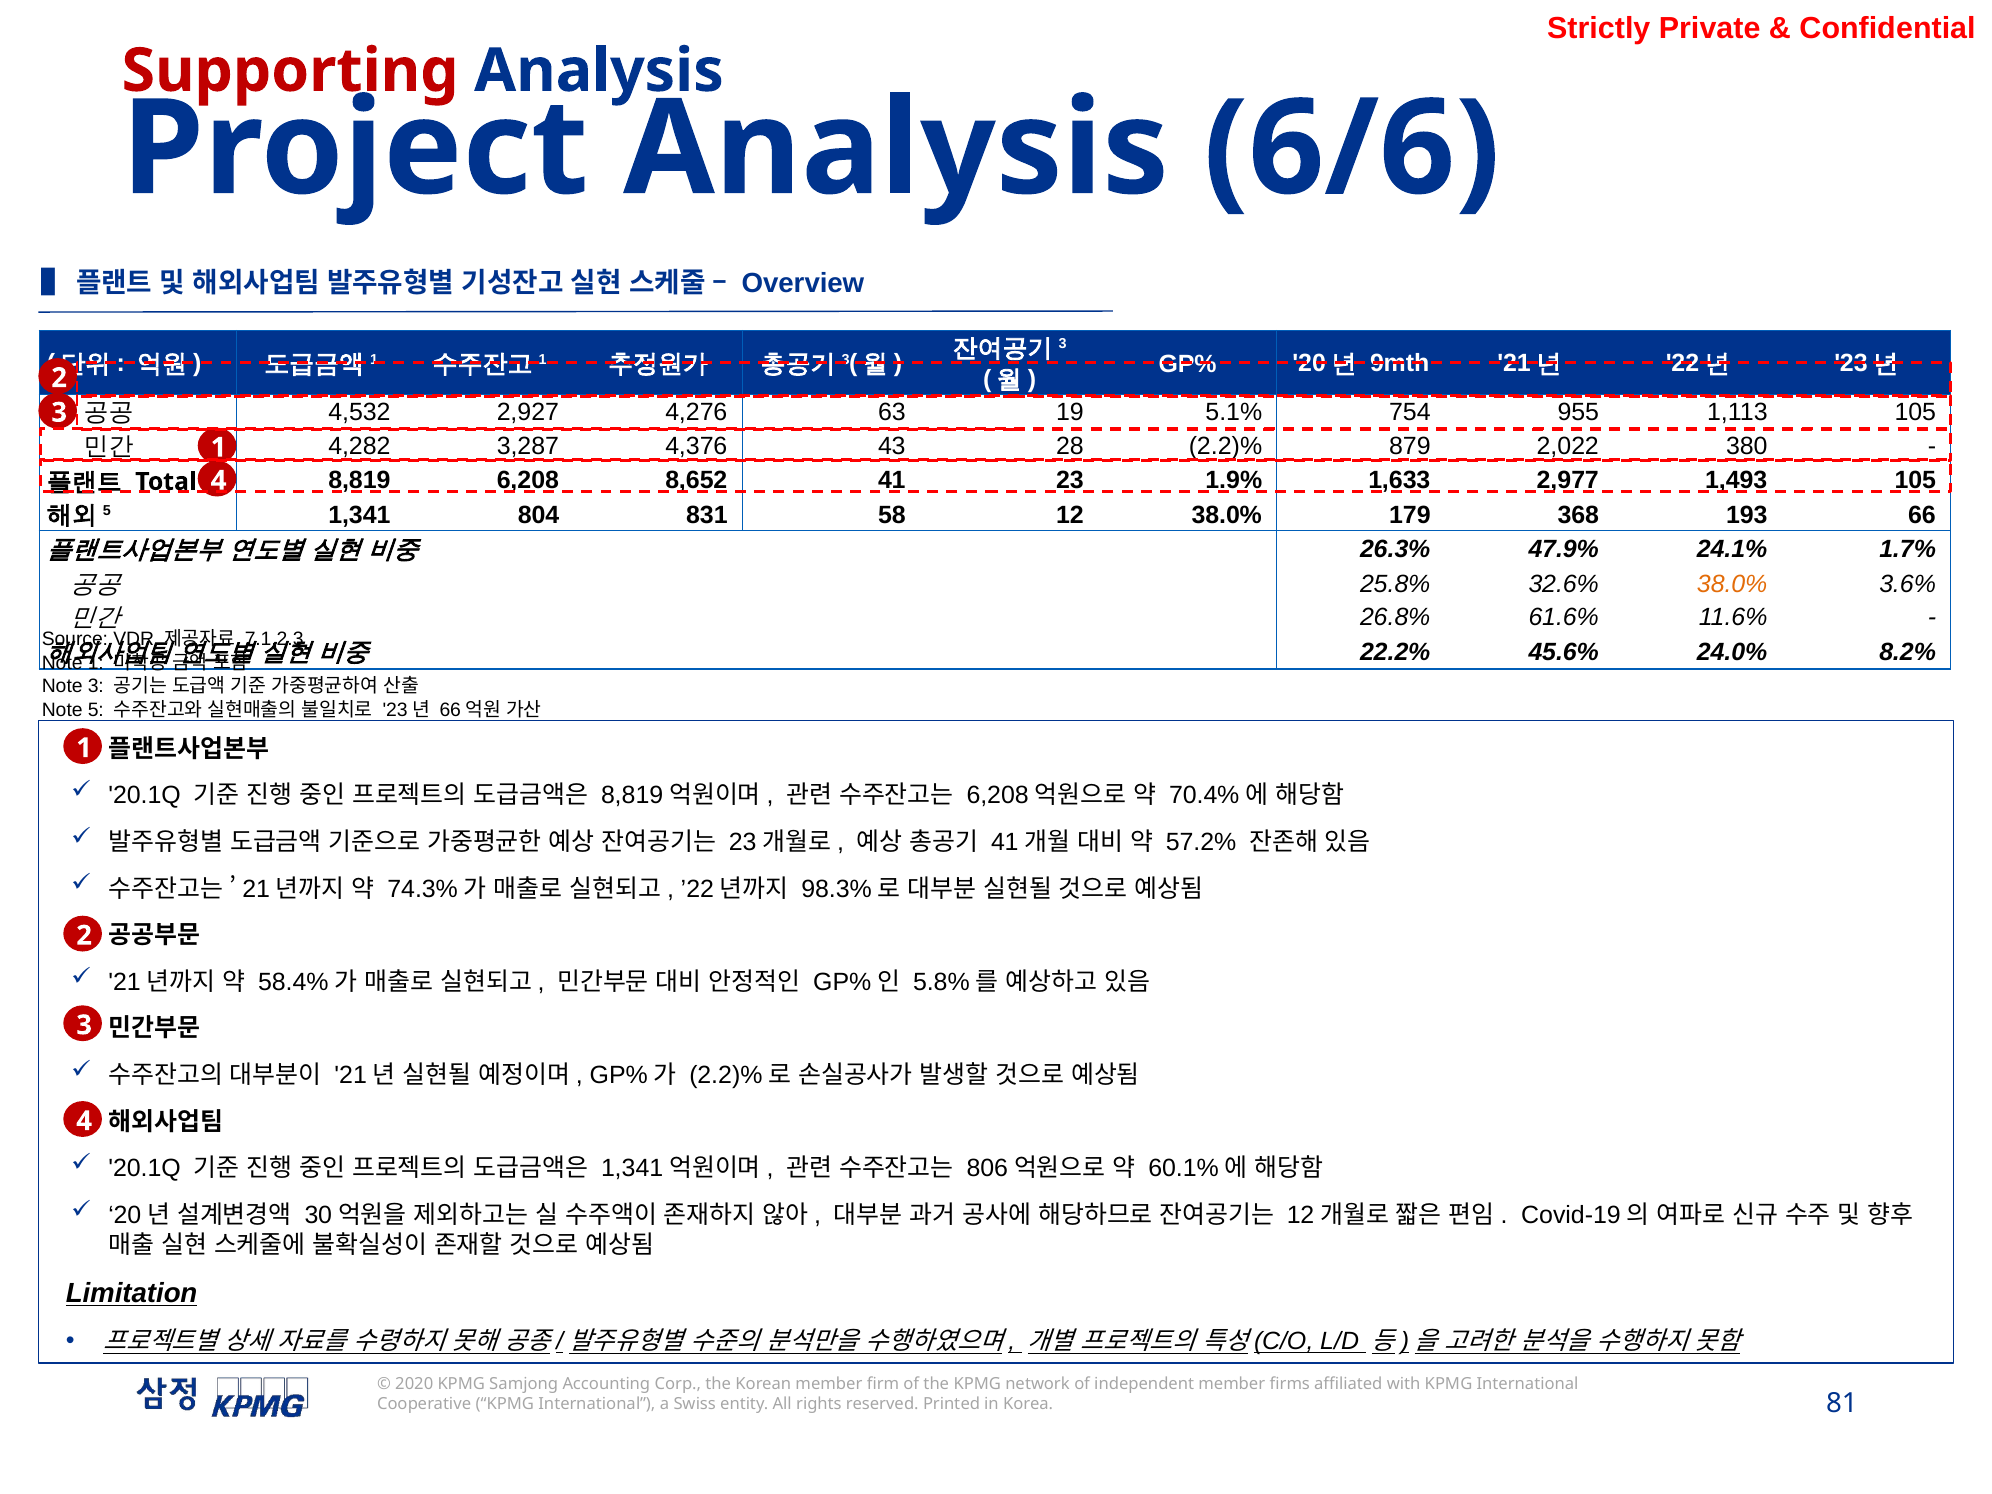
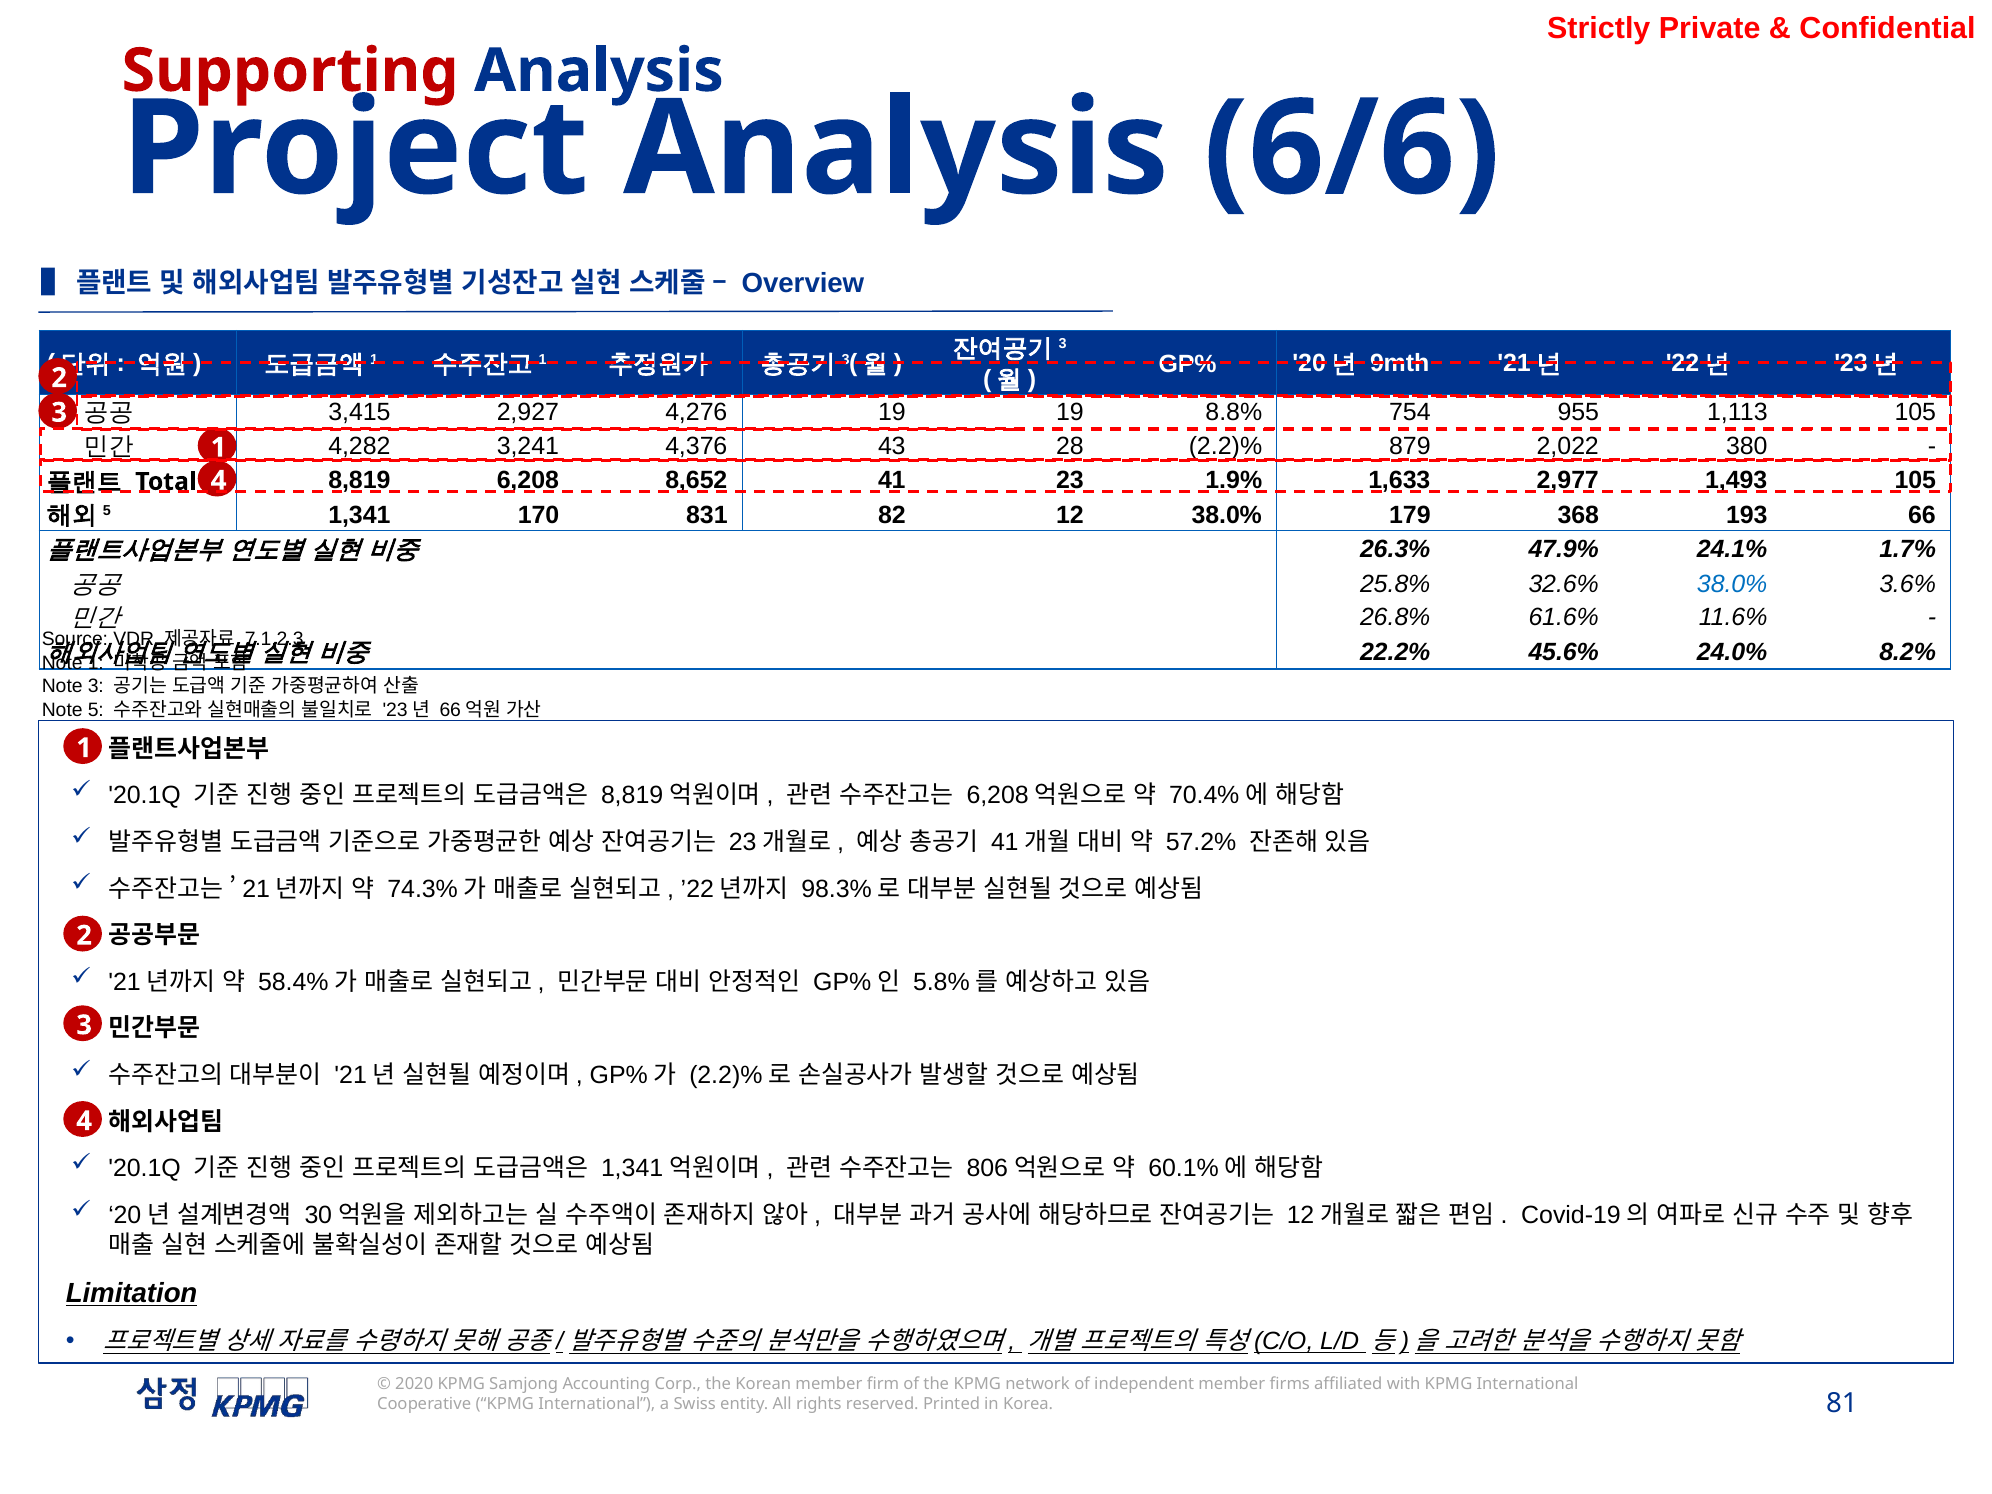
4,532: 4,532 -> 3,415 (359, 413)
4,276 63: 63 -> 19 (892, 413)
5.1%: 5.1% -> 8.8% (1234, 413)
3,287: 3,287 -> 3,241 (528, 446)
804: 804 -> 170 (538, 515)
58: 58 -> 82 (892, 515)
38.0% colour: orange -> blue (1732, 584)
